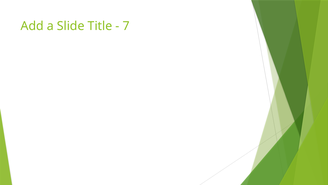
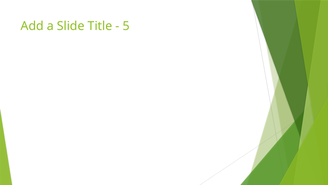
7: 7 -> 5 (126, 26)
